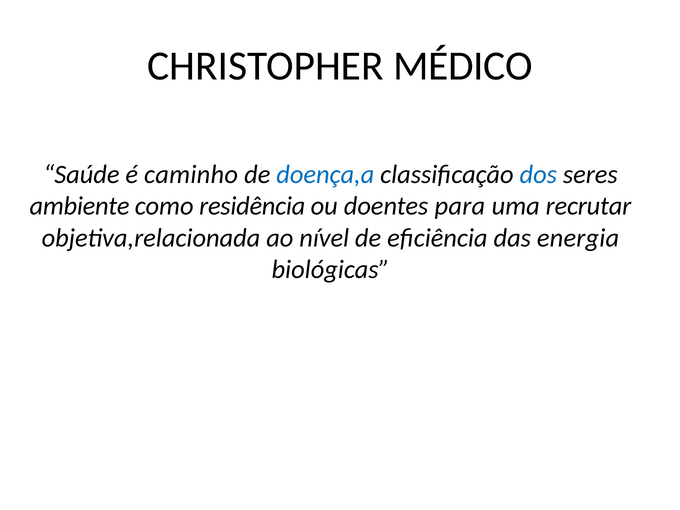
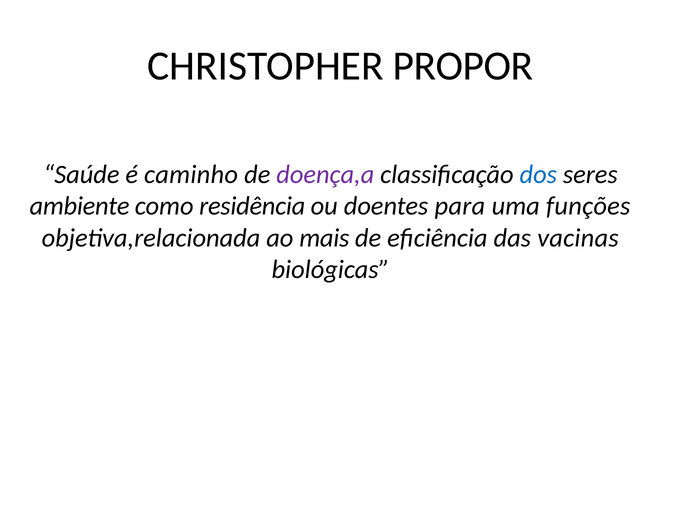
MÉDICO: MÉDICO -> PROPOR (463, 66)
doença,a colour: blue -> purple (325, 174)
recrutar: recrutar -> funções (588, 206)
nível: nível -> mais (324, 238)
energia: energia -> vacinas (578, 238)
